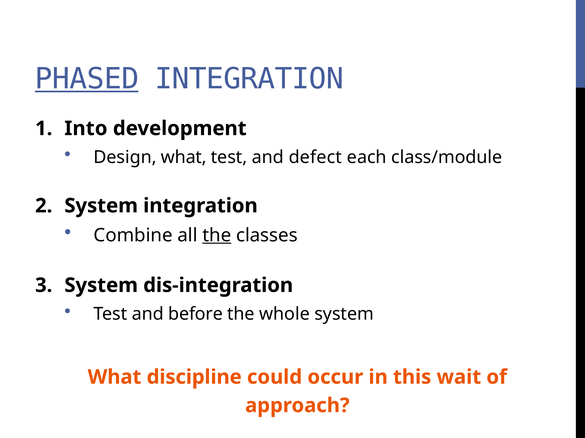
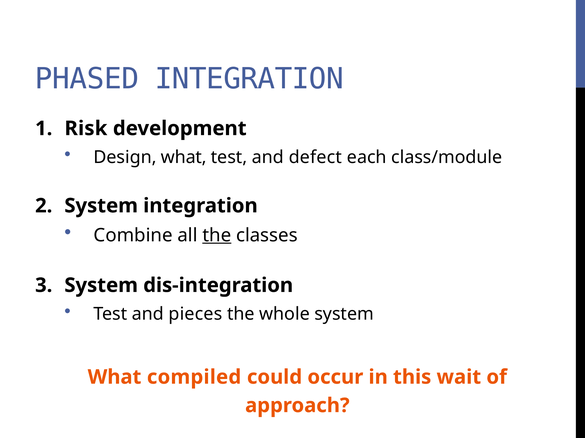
PHASED underline: present -> none (87, 79)
Into: Into -> Risk (86, 129)
before: before -> pieces (195, 315)
discipline: discipline -> compiled (194, 378)
